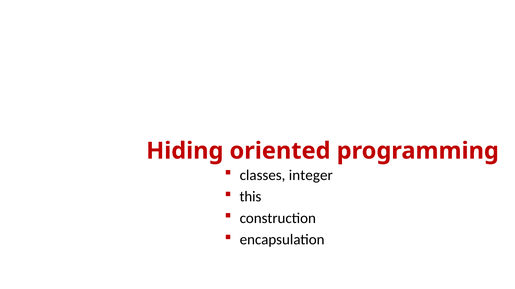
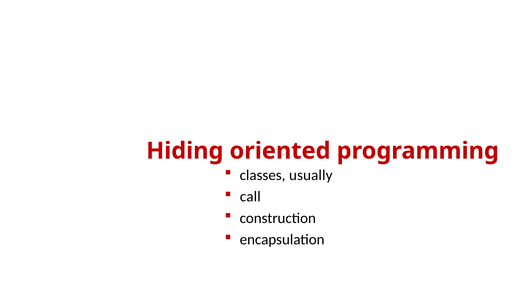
integer: integer -> usually (311, 176)
this: this -> call (250, 197)
